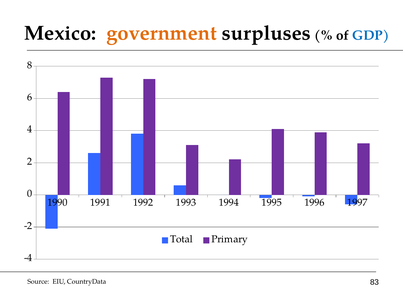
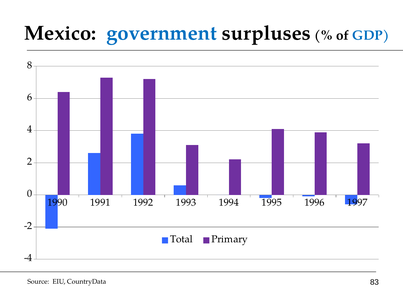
government colour: orange -> blue (162, 33)
